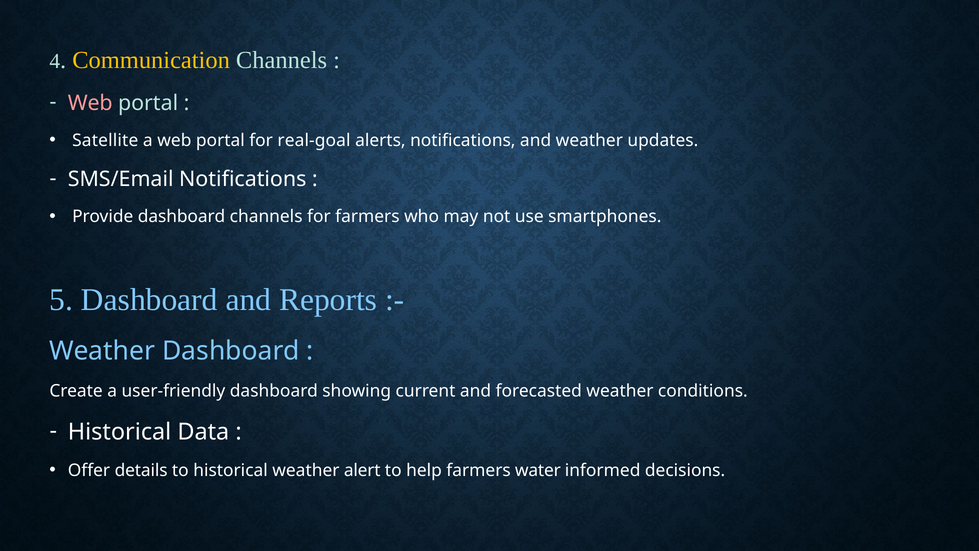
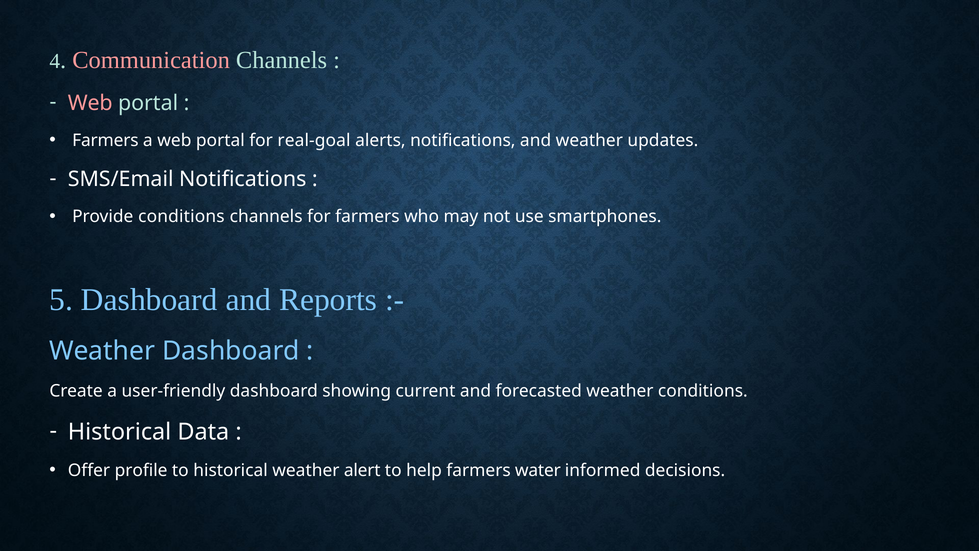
Communication colour: yellow -> pink (151, 60)
Satellite: Satellite -> Farmers (105, 140)
Provide dashboard: dashboard -> conditions (181, 216)
details: details -> profile (141, 470)
